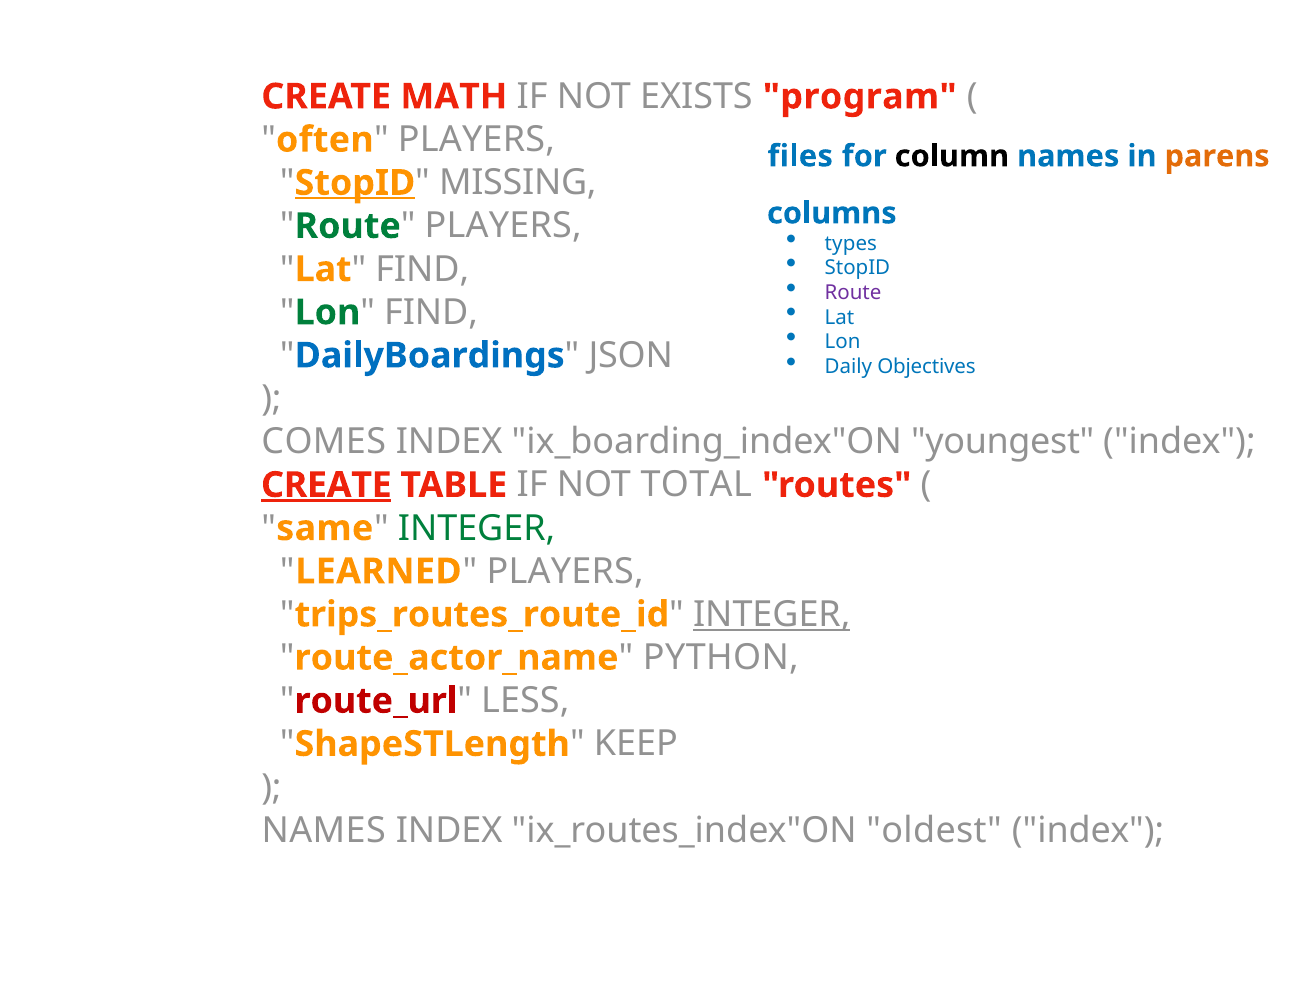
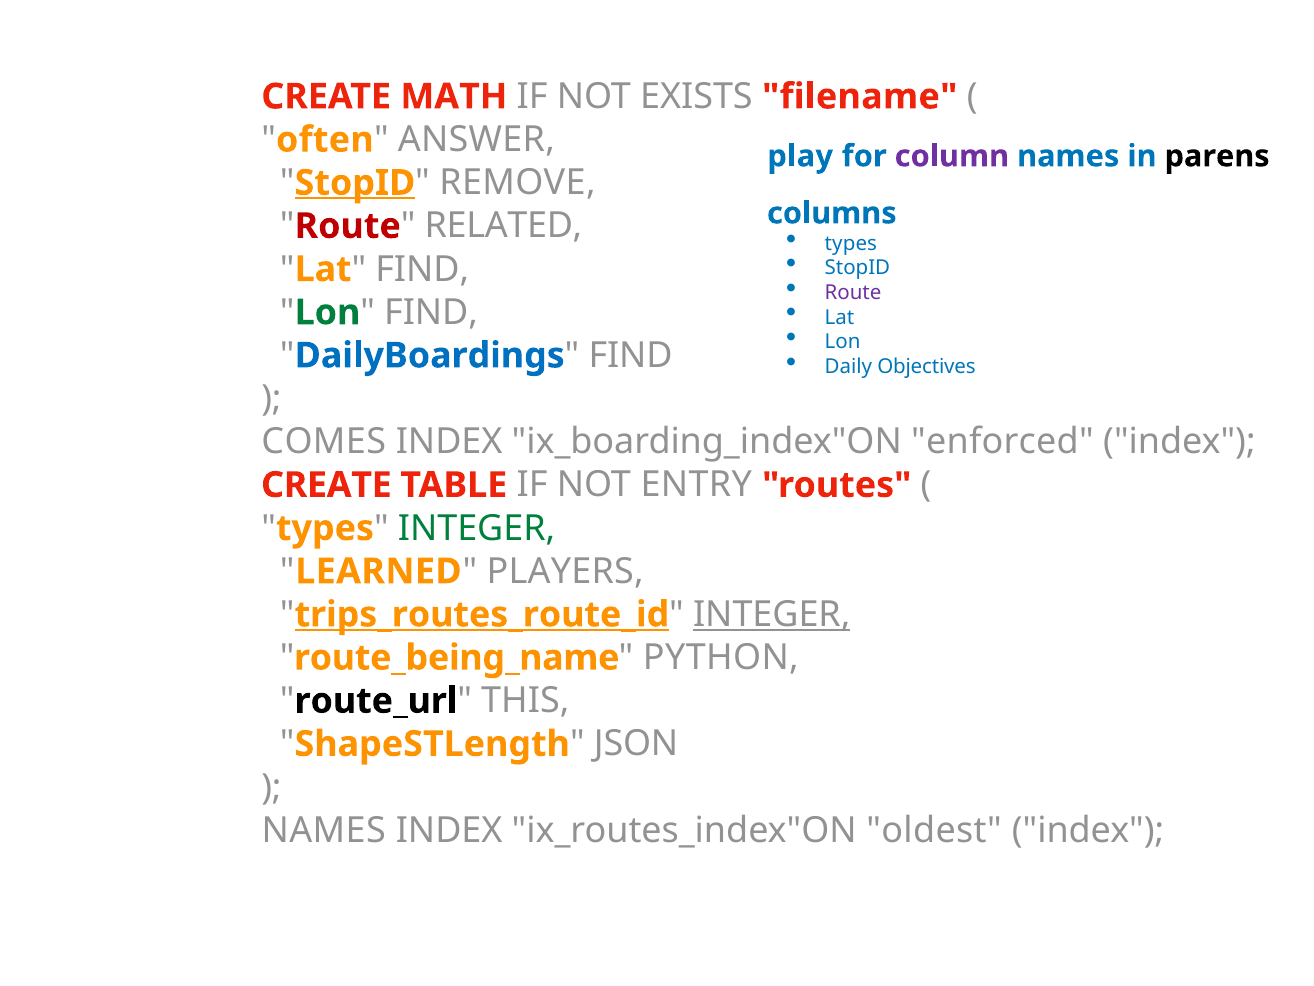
program: program -> filename (860, 97)
PLAYERS: PLAYERS -> ANSWER (476, 140)
files: files -> play (800, 156)
column colour: black -> purple (952, 156)
parens colour: orange -> black (1217, 156)
MISSING: MISSING -> REMOVE (517, 183)
Route colour: green -> red (348, 226)
PLAYERS: PLAYERS -> RELATED (503, 226)
JSON: JSON -> FIND (631, 355)
youngest: youngest -> enforced (1002, 442)
CREATE underline: present -> none (326, 485)
TOTAL: TOTAL -> ENTRY (696, 485)
same: same -> types (325, 528)
trips_routes_route_id underline: none -> present (482, 614)
route_actor_name: route_actor_name -> route_being_name (457, 657)
route_url colour: red -> black (376, 701)
LESS: LESS -> THIS (525, 701)
KEEP: KEEP -> JSON (636, 744)
